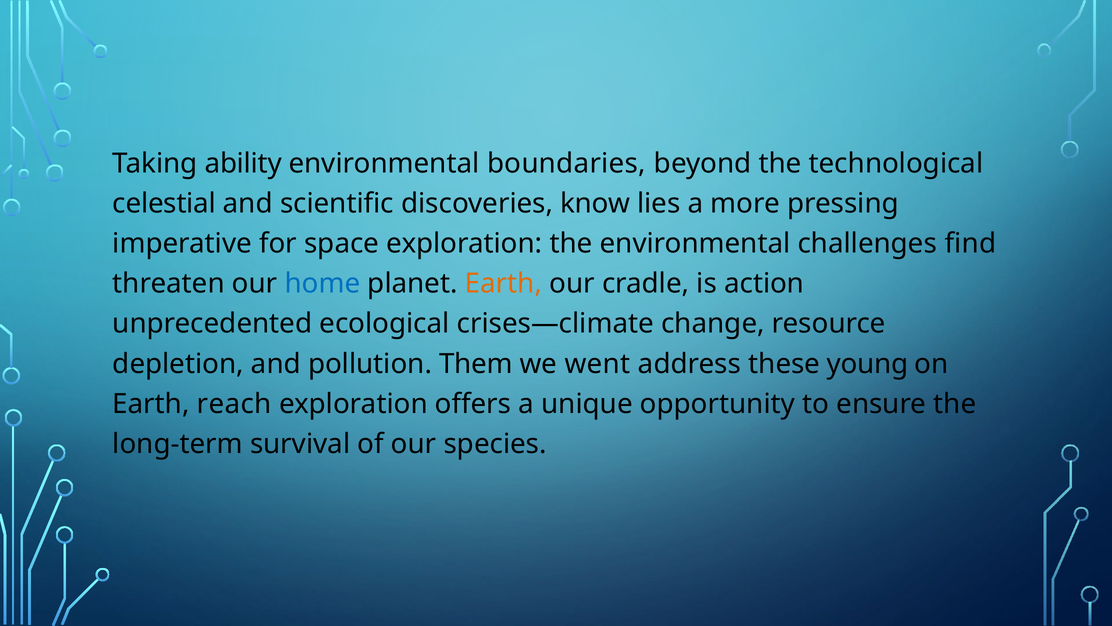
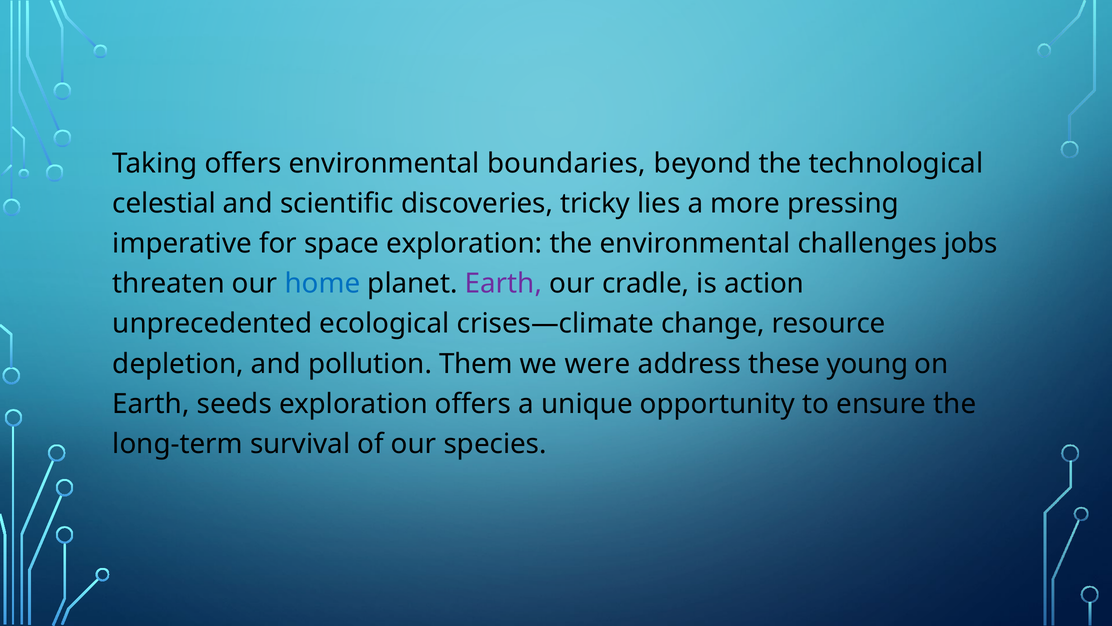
Taking ability: ability -> offers (243, 163)
know: know -> tricky (595, 203)
find: find -> jobs (971, 243)
Earth colour: orange -> purple (503, 283)
went: went -> were (597, 364)
reach: reach -> seeds (234, 404)
